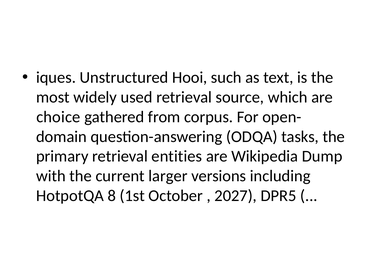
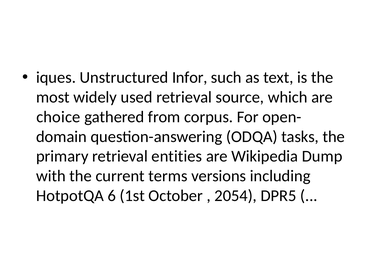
Hooi: Hooi -> Infor (190, 78)
larger: larger -> terms (168, 176)
8: 8 -> 6 (112, 196)
2027: 2027 -> 2054 (236, 196)
